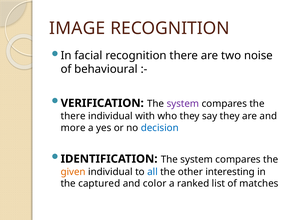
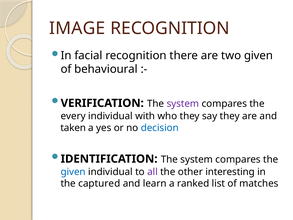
two noise: noise -> given (258, 55)
there: there -> every (73, 116)
more: more -> taken (73, 128)
given colour: orange -> blue (73, 172)
all colour: blue -> purple (152, 172)
color: color -> learn (155, 183)
